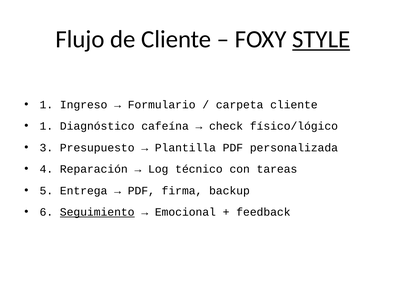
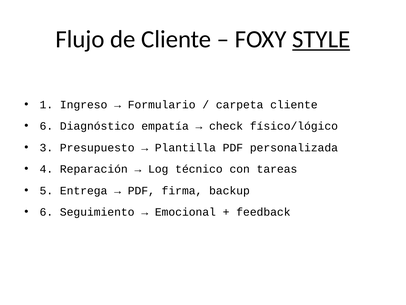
1: 1 -> 6 (46, 126)
cafeína: cafeína -> empatía (165, 126)
Seguimiento underline: present -> none (97, 212)
